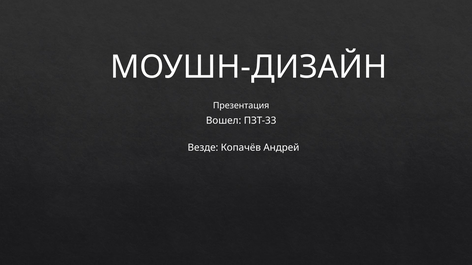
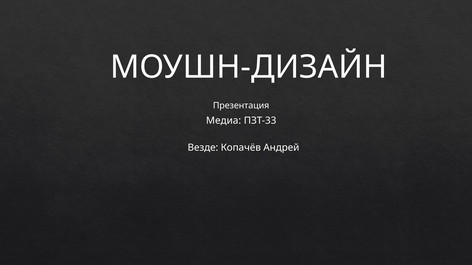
Вошел: Вошел -> Медиа (224, 121)
